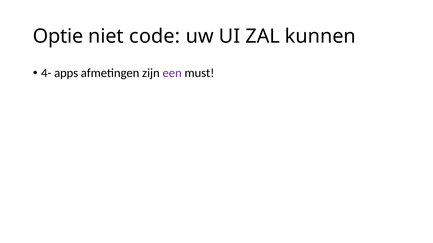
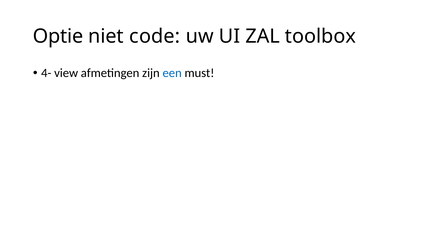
kunnen: kunnen -> toolbox (320, 36)
apps: apps -> view (66, 73)
een colour: purple -> blue (172, 73)
